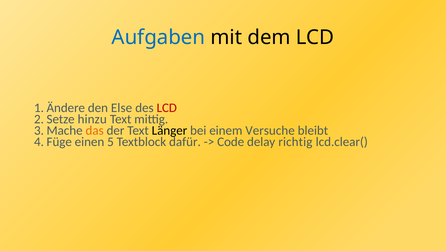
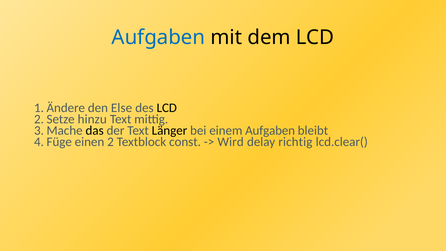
LCD colour: red -> black (167, 108)
das colour: orange -> black (95, 131)
einem Versuche: Versuche -> Aufgaben (270, 131)
5: 5 -> 2 (110, 142)
dafür: dafür -> const (185, 142)
Code: Code -> Wird (231, 142)
